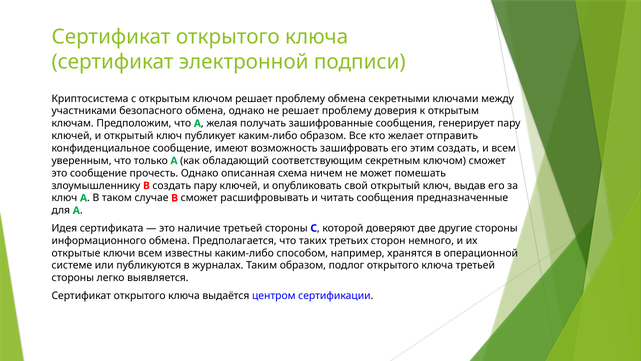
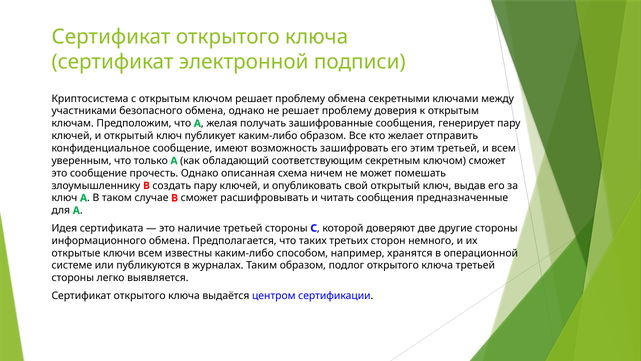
этим создать: создать -> третьей (458, 148)
